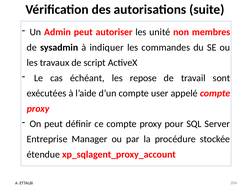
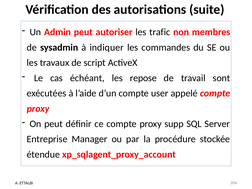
unité: unité -> trafic (160, 32)
pour: pour -> supp (174, 124)
